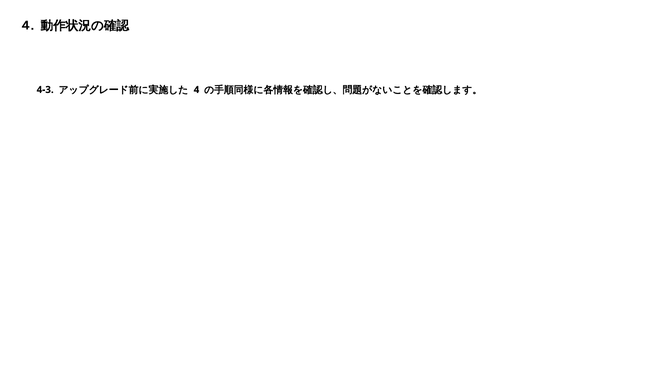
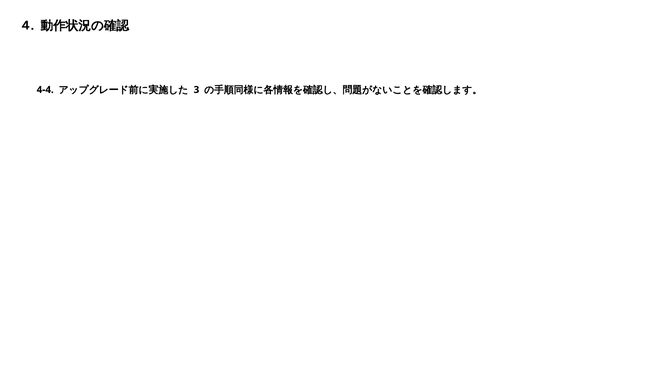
4-3: 4-3 -> 4-4 (45, 90)
4: 4 -> 3 (196, 90)
